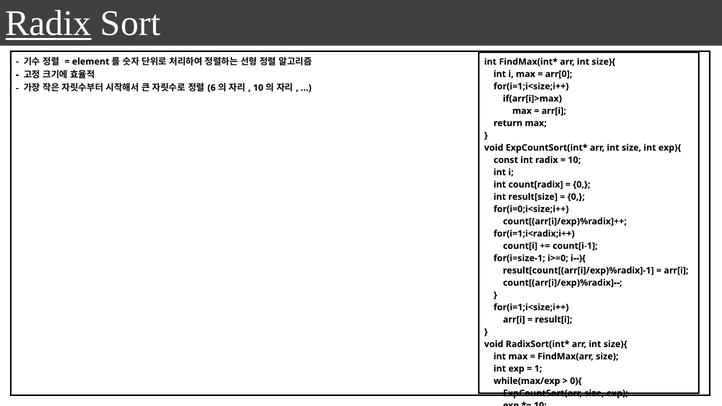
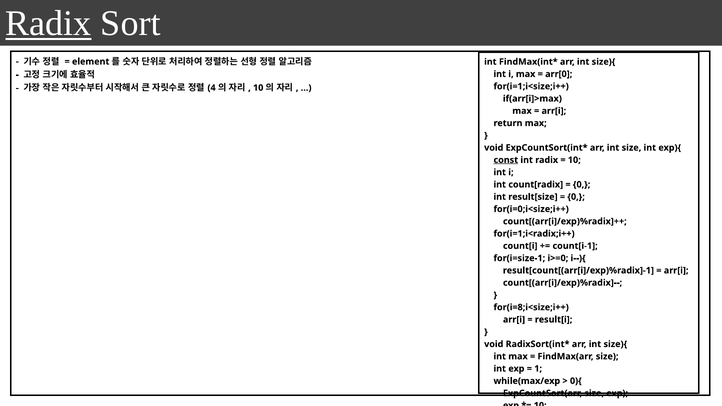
6: 6 -> 4 (212, 88)
const underline: none -> present (506, 160)
for(i=1;i<size;i++: for(i=1;i<size;i++ -> for(i=8;i<size;i++ (531, 307)
